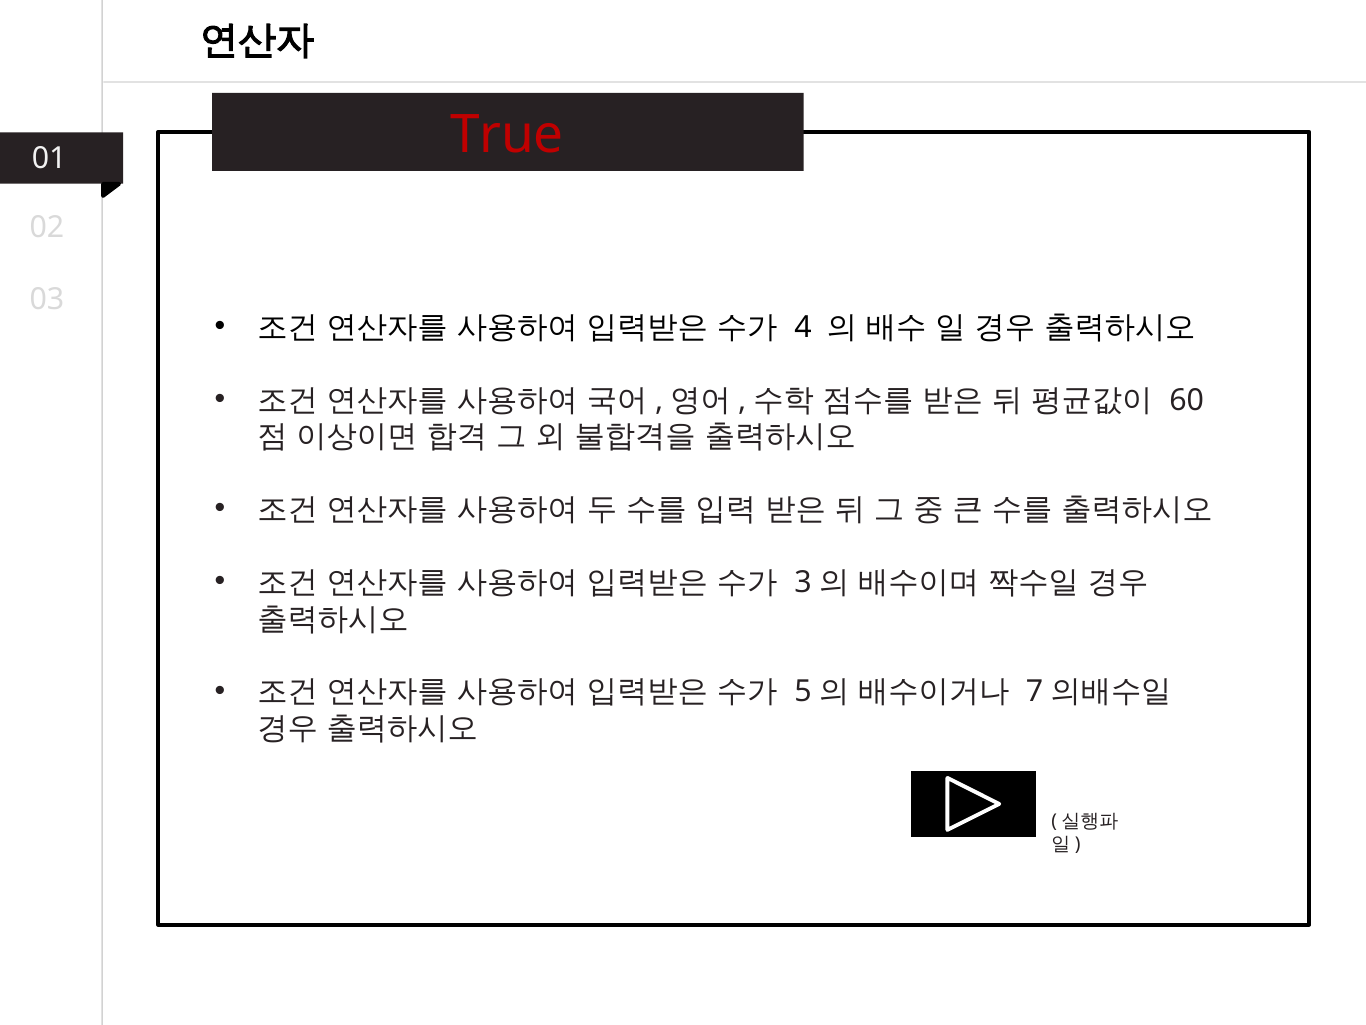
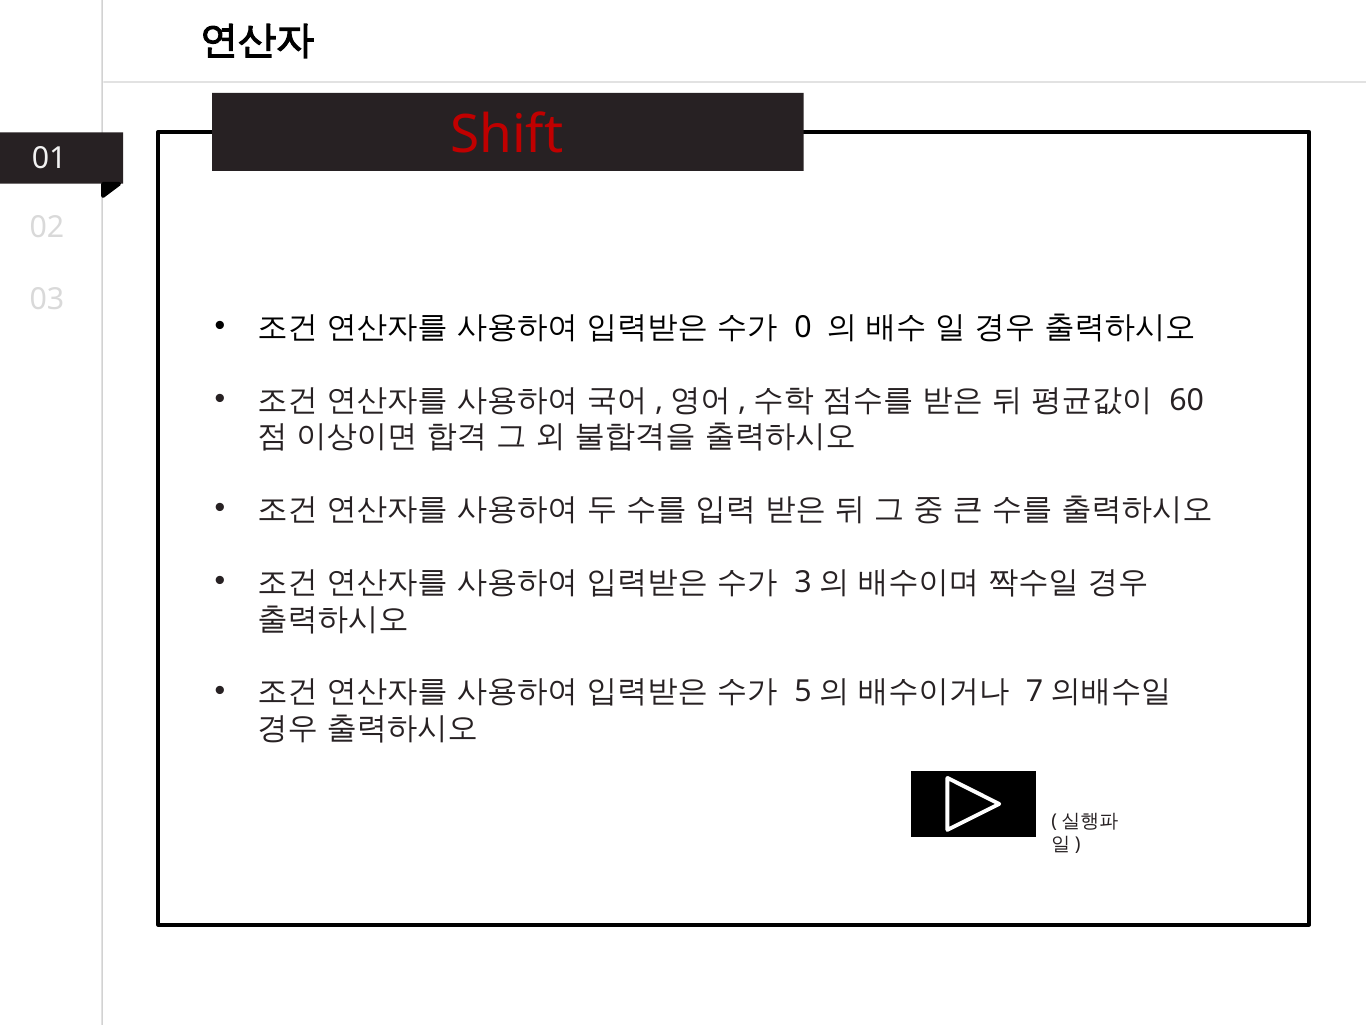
True: True -> Shift (507, 135)
4: 4 -> 0 (803, 327)
